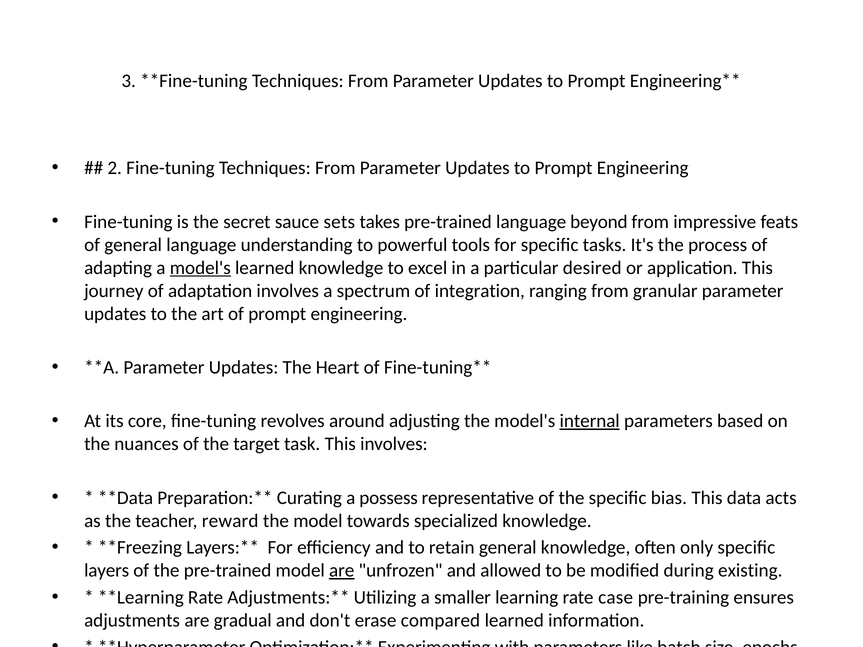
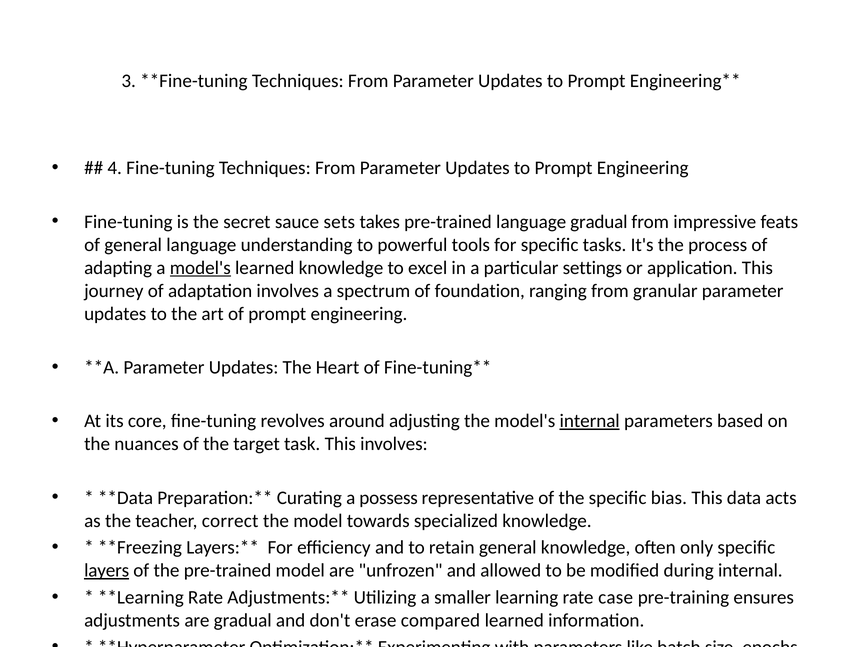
2: 2 -> 4 (115, 168)
language beyond: beyond -> gradual (599, 222)
particular desired: desired -> settings (592, 268)
of integration: integration -> foundation (480, 291)
reward: reward -> correct (230, 521)
layers underline: none -> present (107, 571)
are underline: present -> none (342, 571)
during existing: existing -> internal (750, 571)
